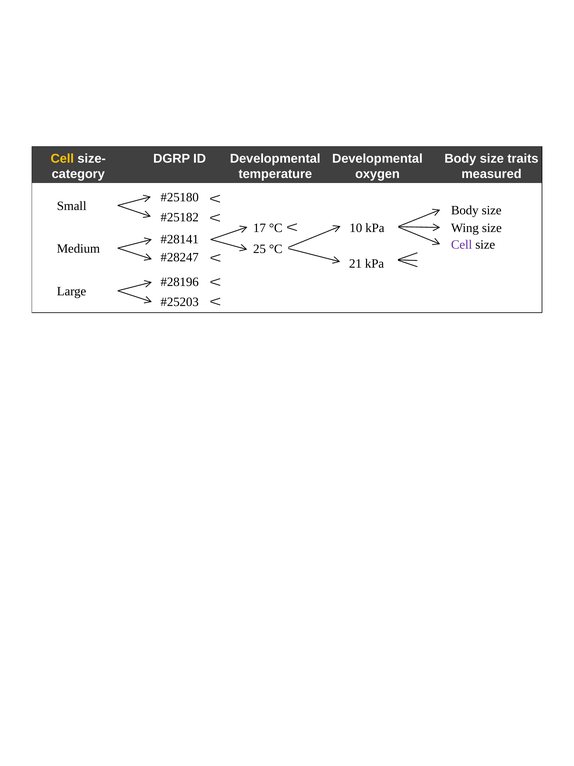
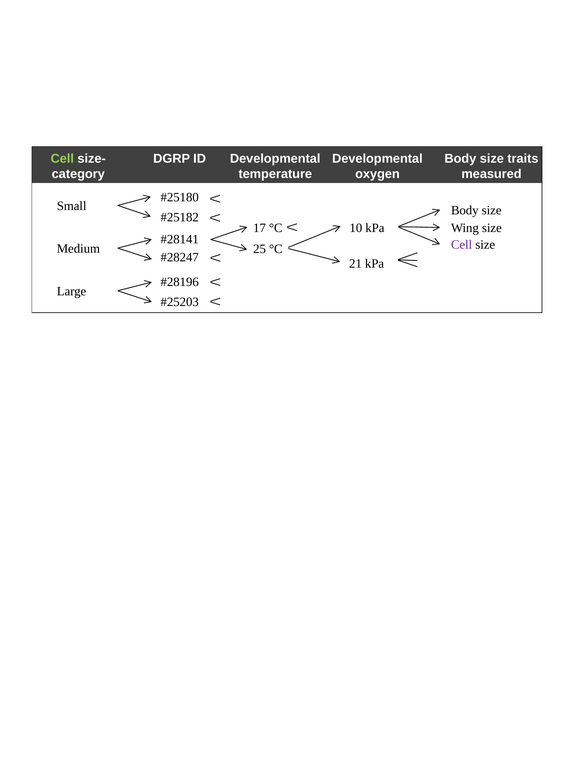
Cell colour: yellow -> light green (62, 159)
